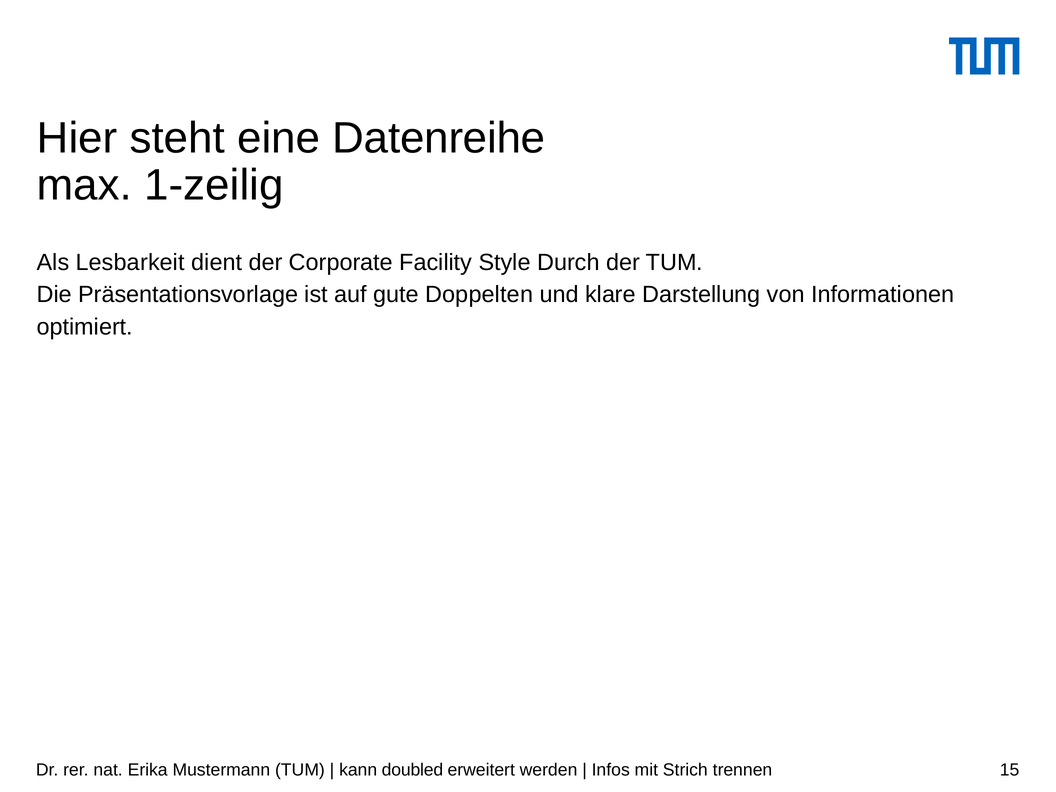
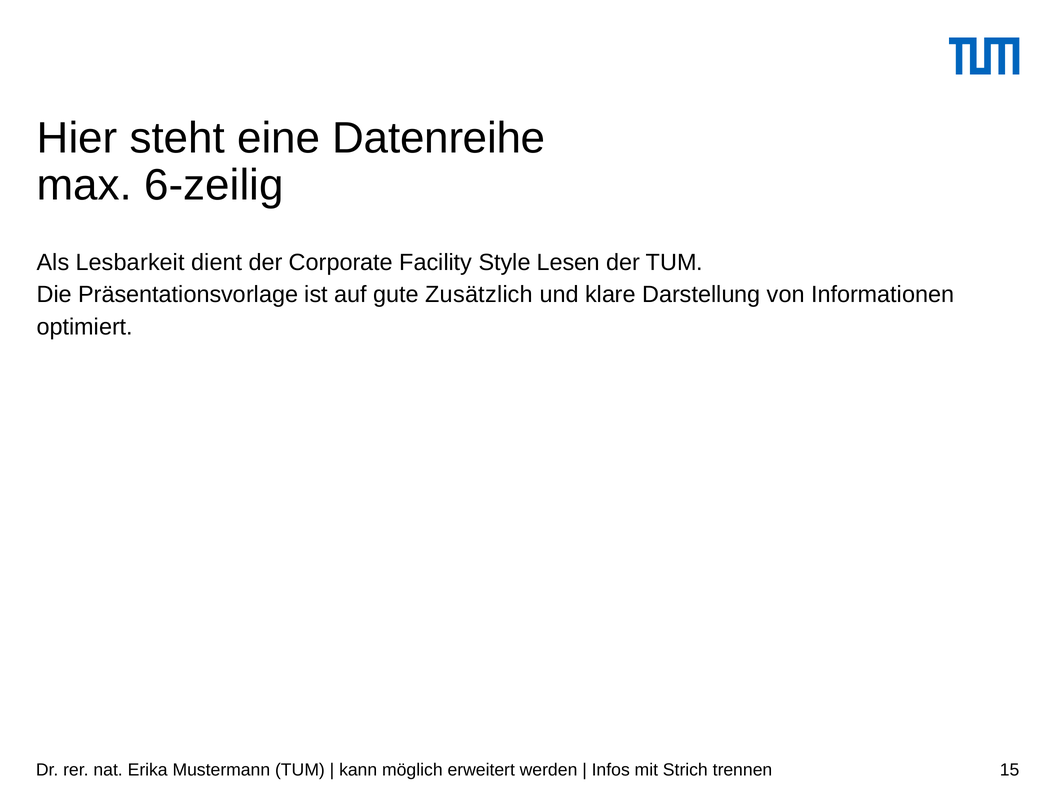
1-zeilig: 1-zeilig -> 6-zeilig (214, 185)
Durch: Durch -> Lesen (568, 263)
Doppelten: Doppelten -> Zusätzlich (479, 295)
doubled: doubled -> möglich (412, 770)
